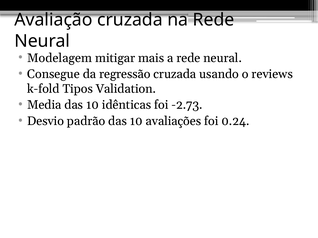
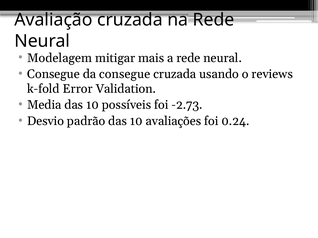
da regressão: regressão -> consegue (125, 74)
Tipos: Tipos -> Error (78, 89)
idênticas: idênticas -> possíveis (127, 105)
